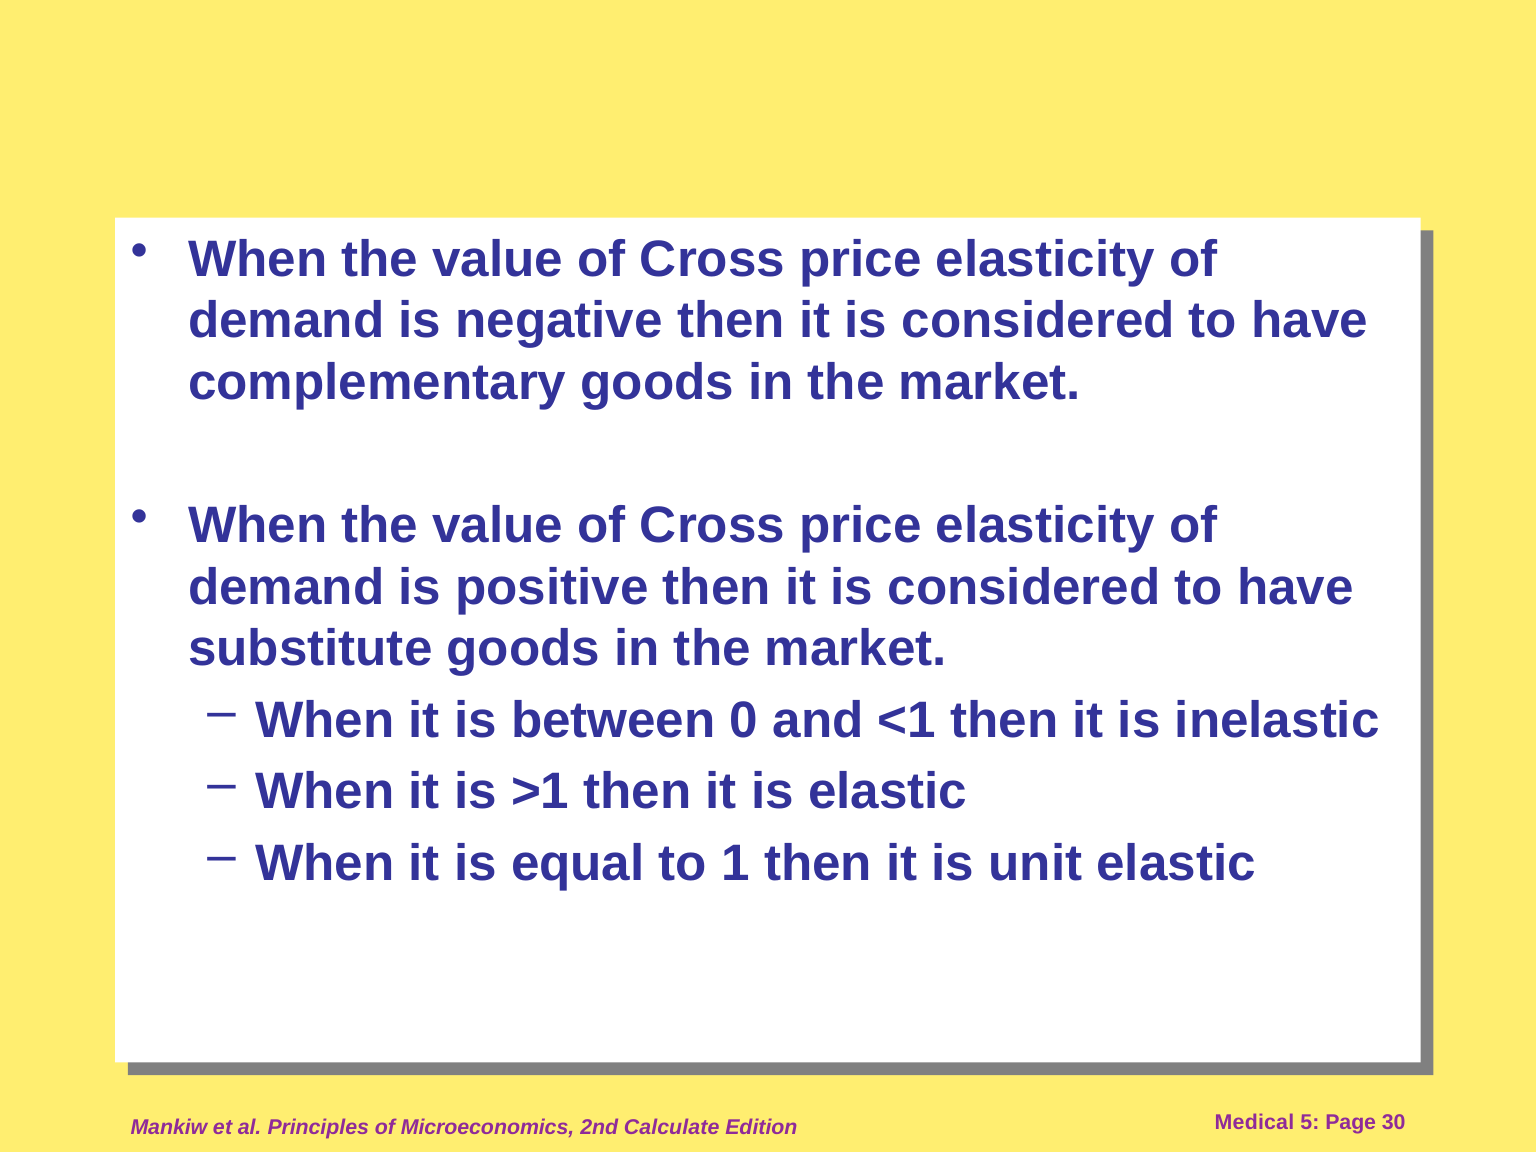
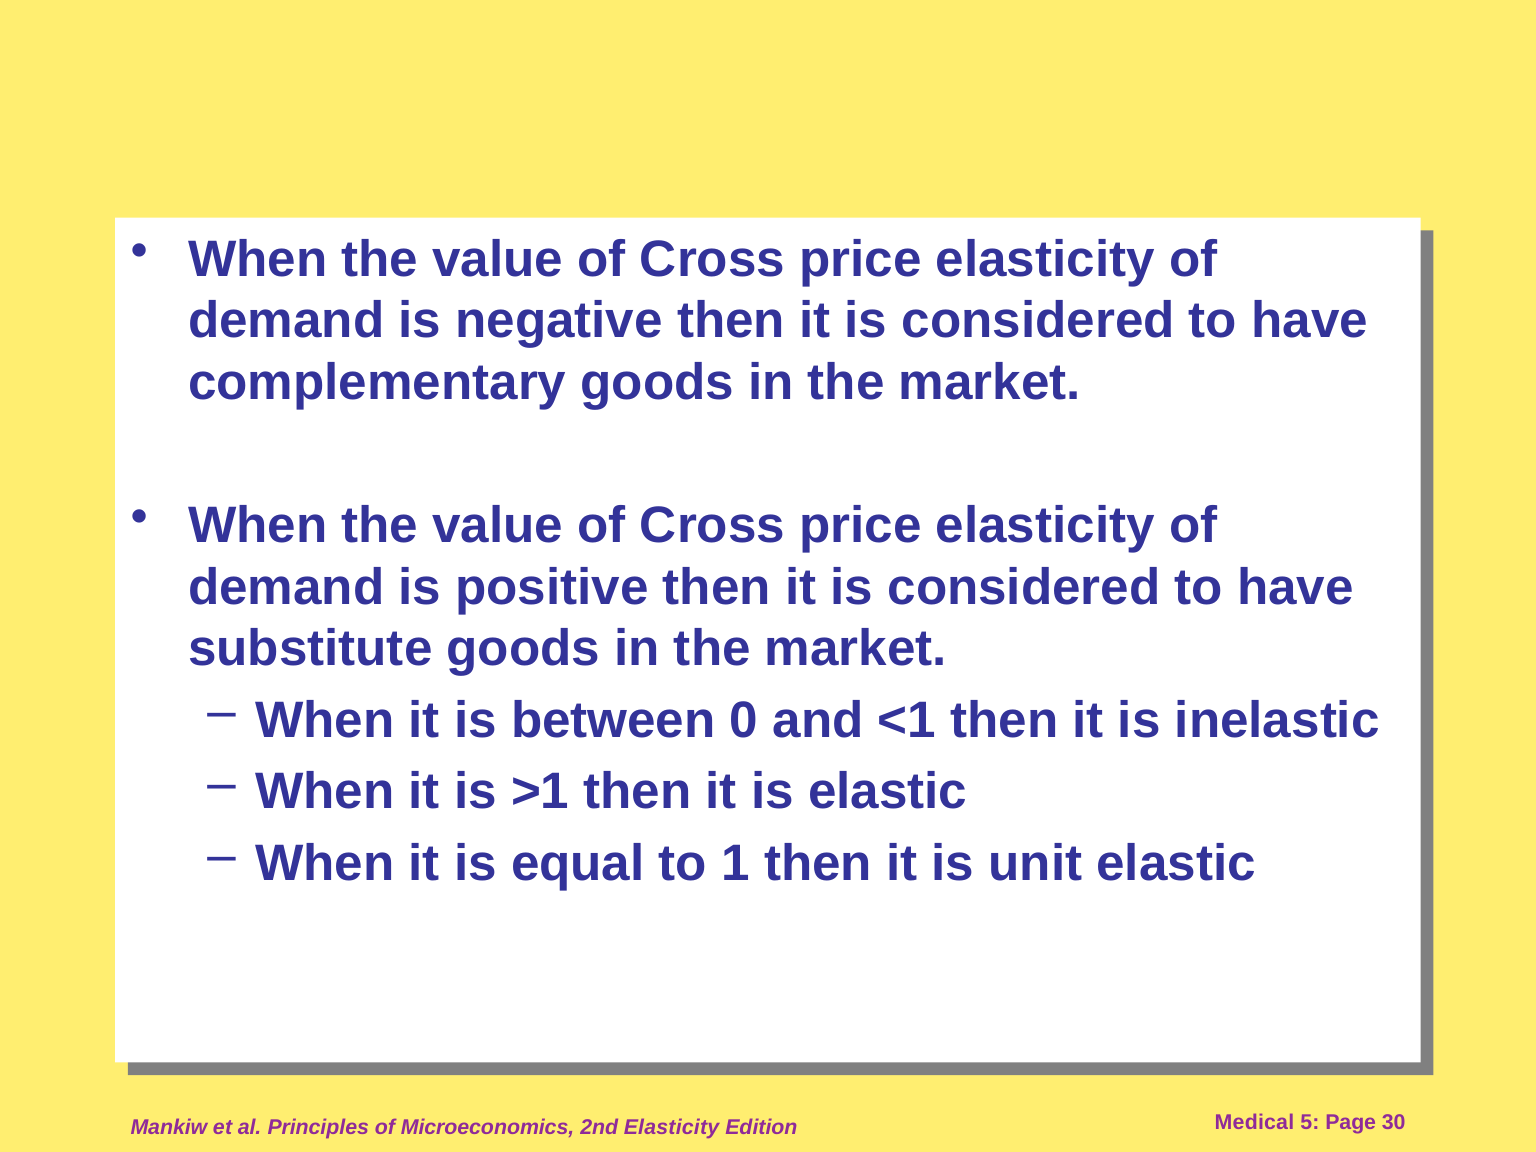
2nd Calculate: Calculate -> Elasticity (672, 1128)
